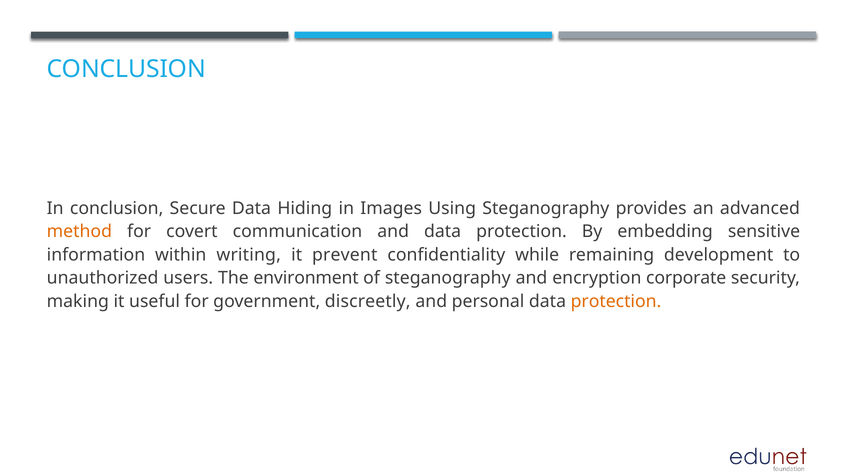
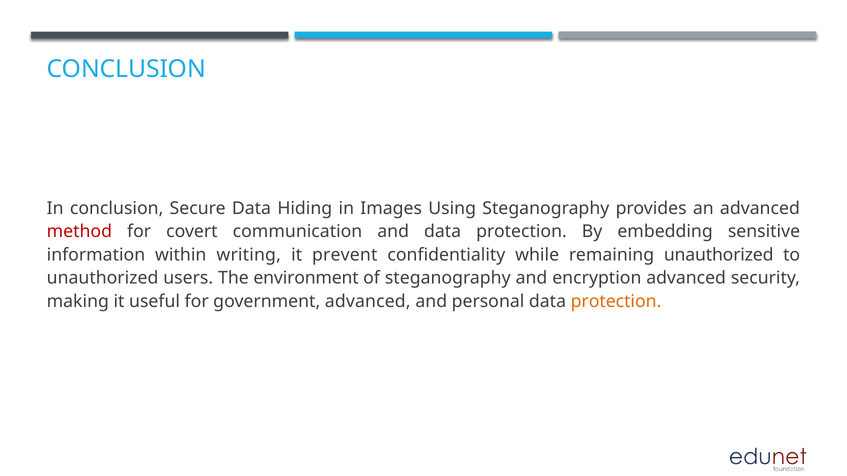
method colour: orange -> red (79, 232)
remaining development: development -> unauthorized (719, 255)
encryption corporate: corporate -> advanced (686, 278)
government discreetly: discreetly -> advanced (368, 302)
